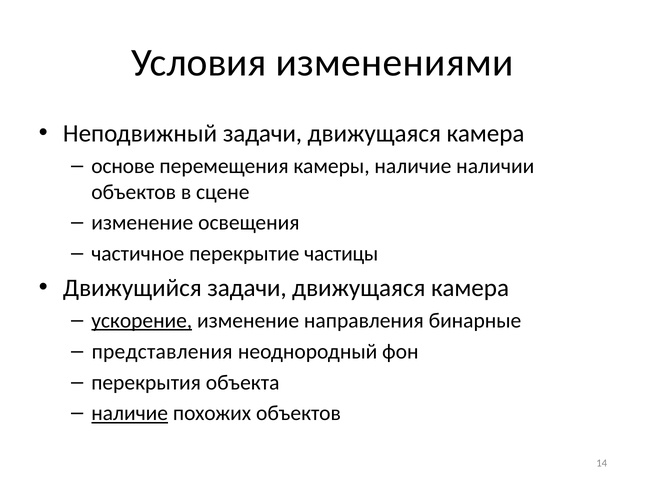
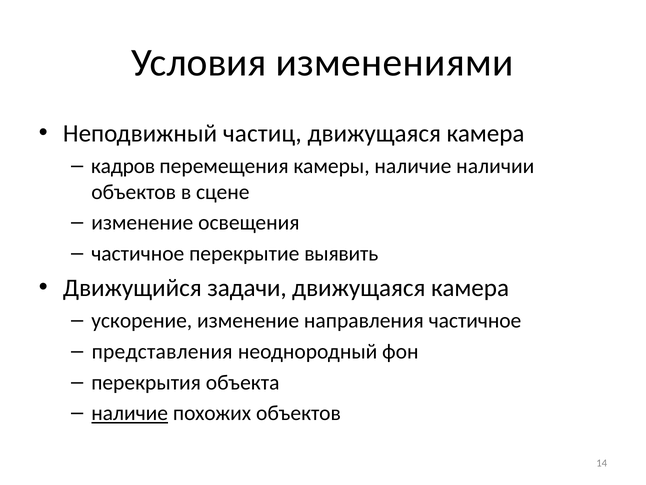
Неподвижный задачи: задачи -> частиц (262, 133)
основе: основе -> кадров (123, 166)
частицы: частицы -> выявить (341, 254)
ускорение underline: present -> none (142, 320)
направления бинарные: бинарные -> частичное (475, 320)
